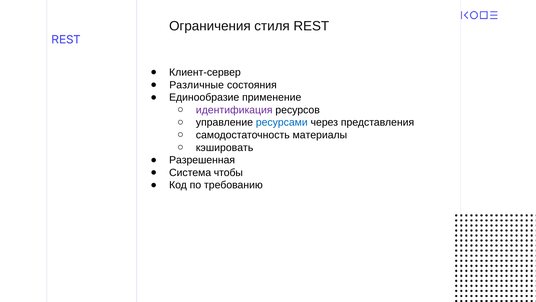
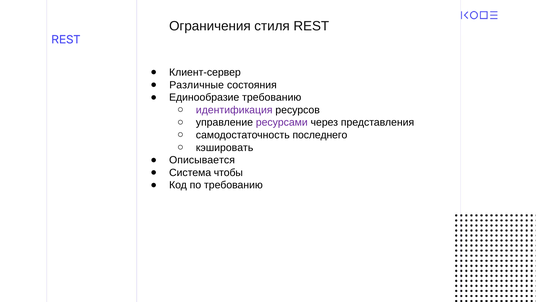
Единообразие применение: применение -> требованию (272, 97)
ресурсами colour: blue -> purple (282, 122)
материалы: материалы -> последнего (320, 135)
Разрешенная: Разрешенная -> Описывается (202, 160)
